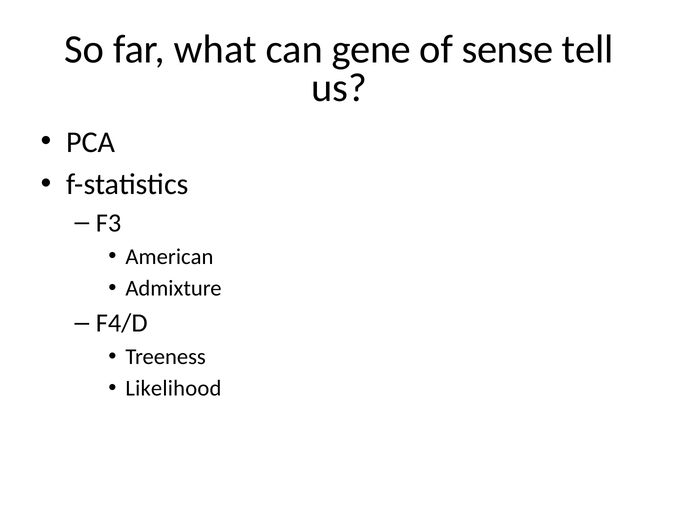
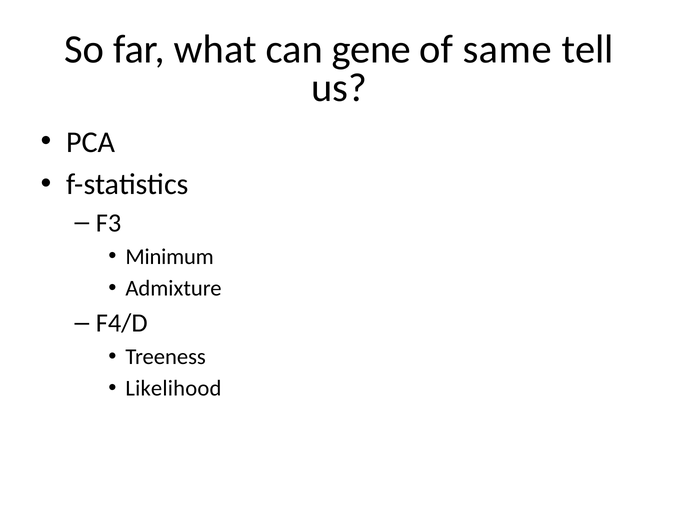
sense: sense -> same (507, 49)
American: American -> Minimum (170, 257)
